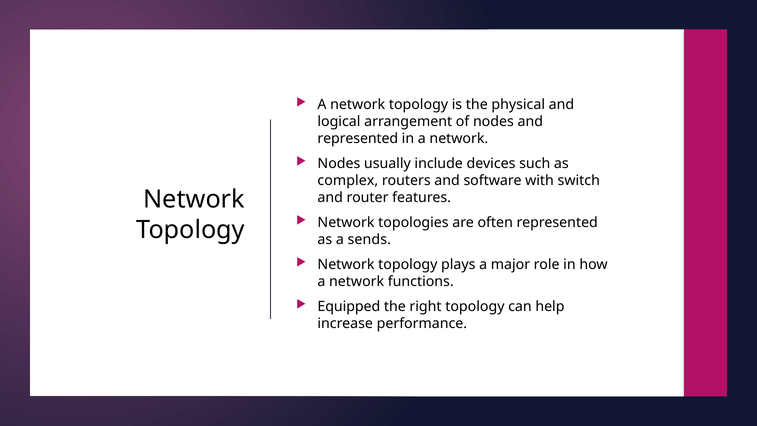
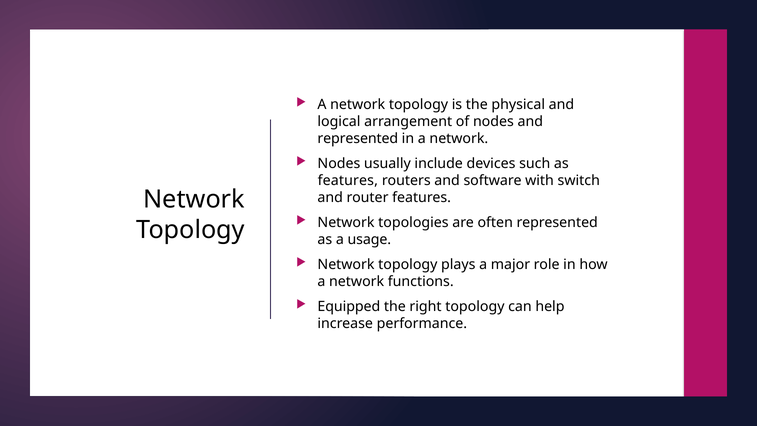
complex: complex -> features (348, 180)
sends: sends -> usage (369, 239)
